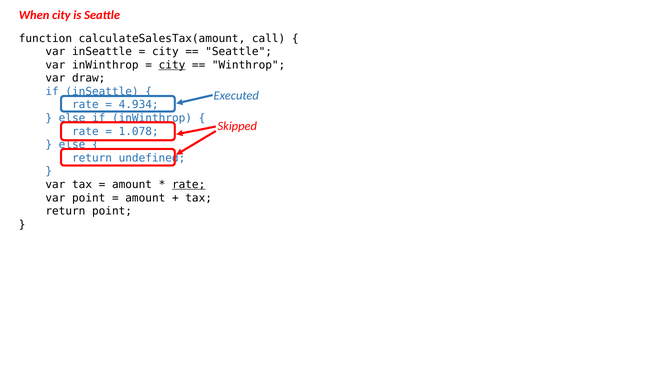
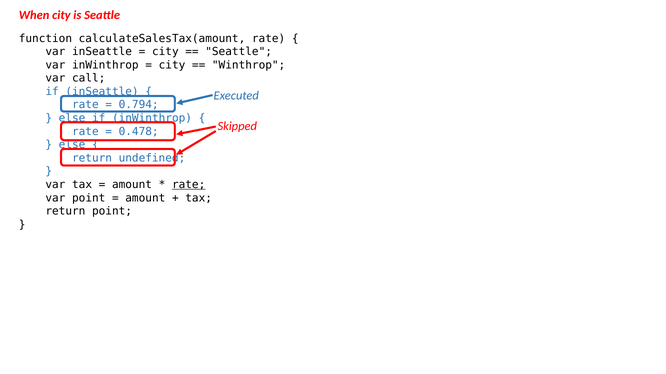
calculateSalesTax(amount call: call -> rate (269, 38)
city underline: present -> none (172, 65)
draw: draw -> call (89, 78)
4.934: 4.934 -> 0.794 (139, 105)
1.078: 1.078 -> 0.478 (139, 132)
